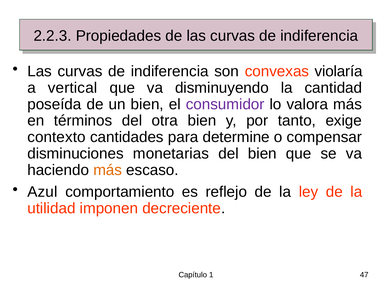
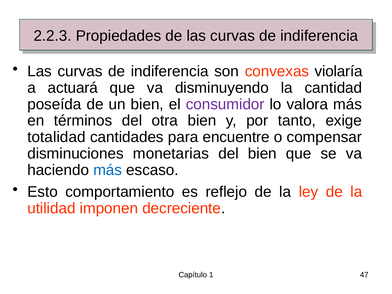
vertical: vertical -> actuará (73, 88)
contexto: contexto -> totalidad (56, 137)
determine: determine -> encuentre (236, 137)
más colour: orange -> blue (108, 170)
Azul: Azul -> Esto (43, 192)
